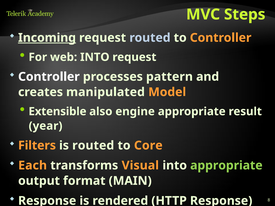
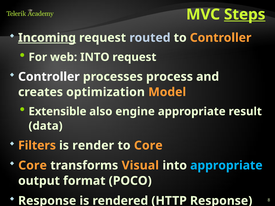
Steps underline: none -> present (245, 14)
pattern: pattern -> process (169, 77)
manipulated: manipulated -> optimization (105, 92)
year: year -> data (46, 126)
is routed: routed -> render (93, 146)
Each: Each -> Core (33, 166)
appropriate colour: light green -> light blue (226, 166)
MAIN: MAIN -> POCO (130, 181)
